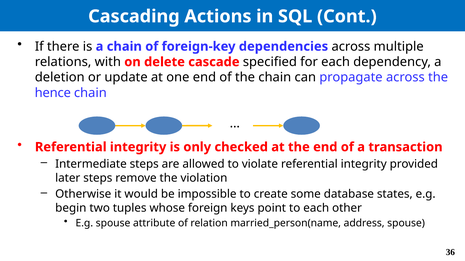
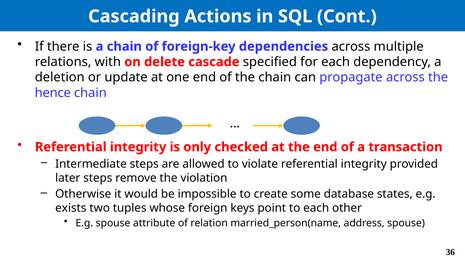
begin: begin -> exists (71, 208)
